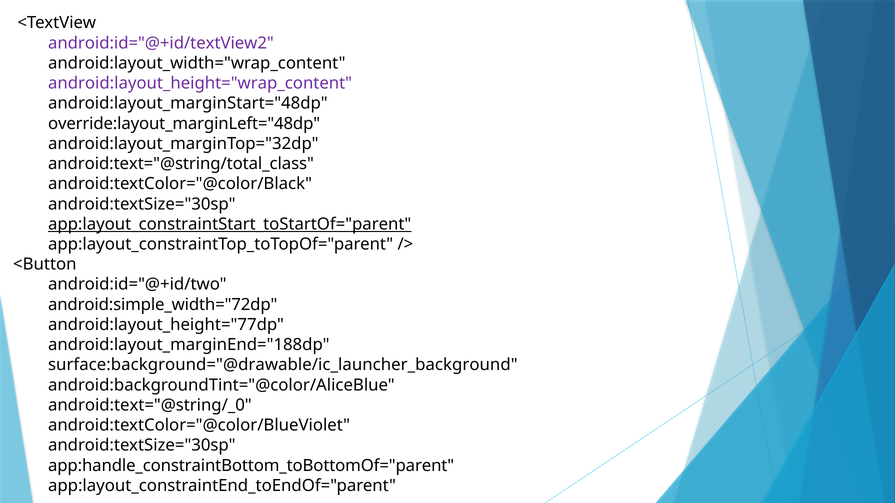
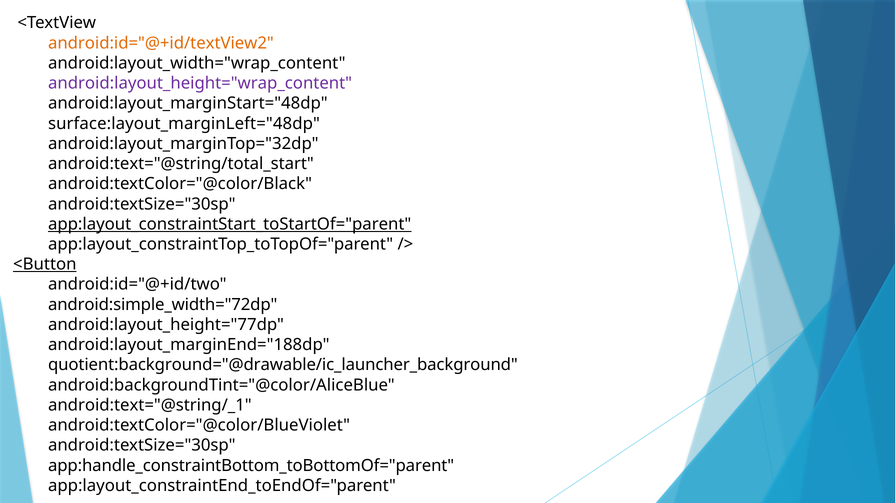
android:id="@+id/textView2 colour: purple -> orange (161, 43)
override:layout_marginLeft="48dp: override:layout_marginLeft="48dp -> surface:layout_marginLeft="48dp (184, 124)
android:text="@string/total_class: android:text="@string/total_class -> android:text="@string/total_start (181, 164)
<Button underline: none -> present (45, 265)
surface:background="@drawable/ic_launcher_background: surface:background="@drawable/ic_launcher_background -> quotient:background="@drawable/ic_launcher_background (283, 365)
android:text="@string/_0: android:text="@string/_0 -> android:text="@string/_1 (150, 406)
